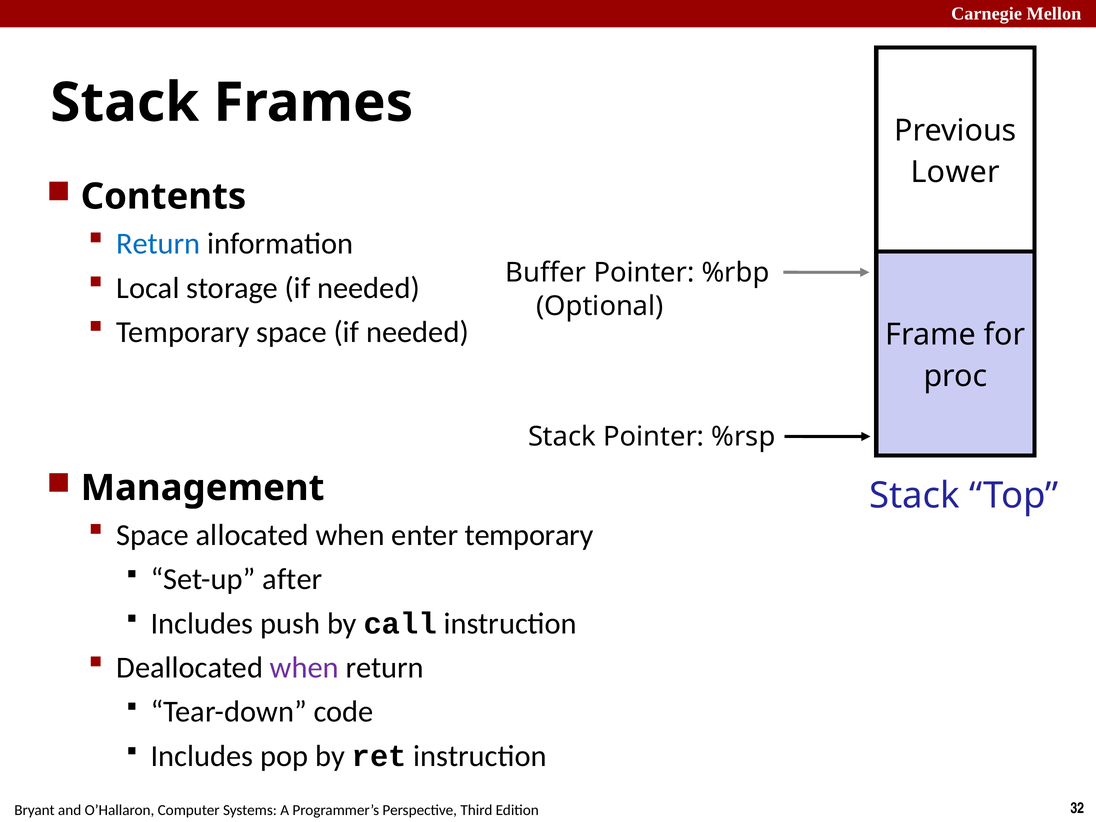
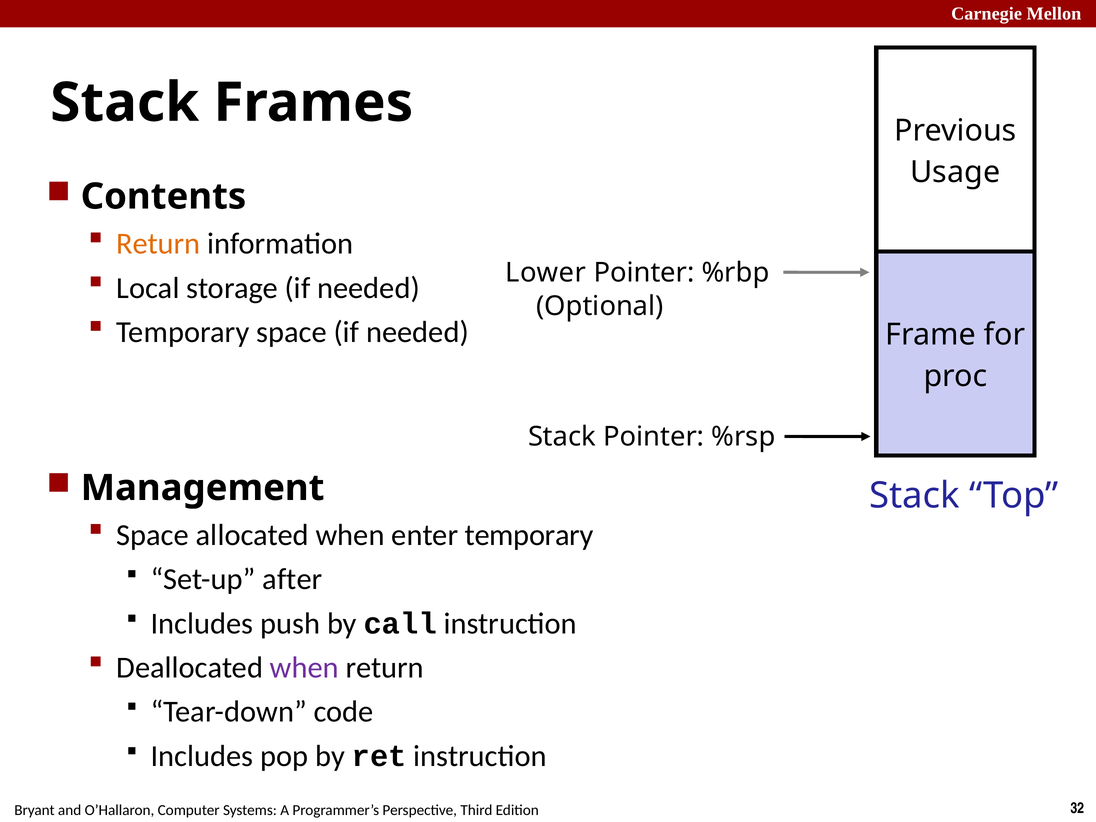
Lower: Lower -> Usage (955, 172)
Return colour: blue -> orange (158, 244)
Buffer: Buffer -> Lower (546, 273)
